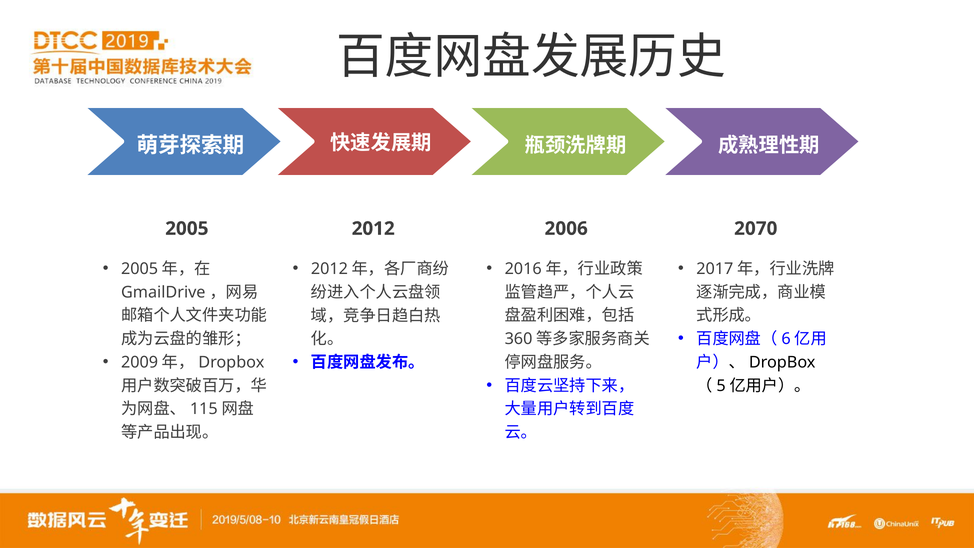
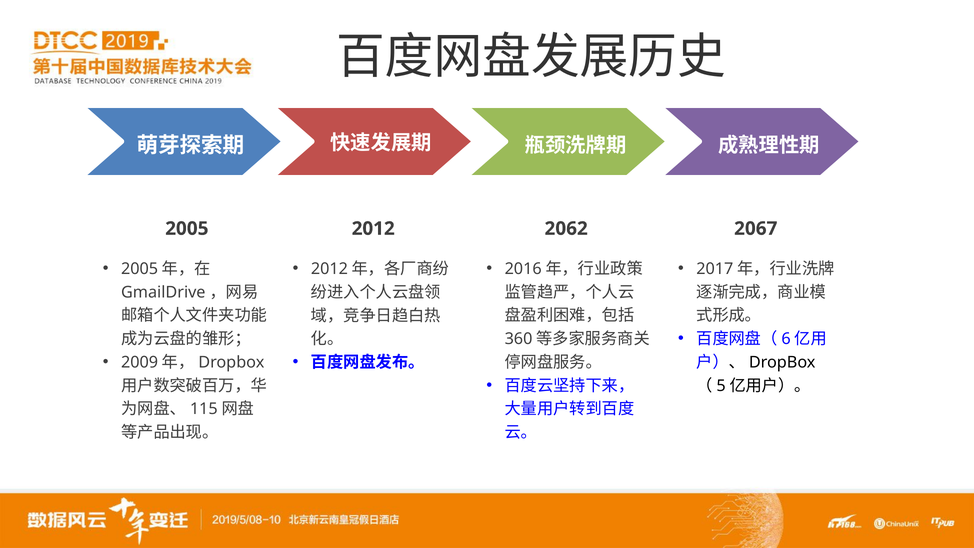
2006: 2006 -> 2062 (566, 229)
2070: 2070 -> 2067 (756, 229)
